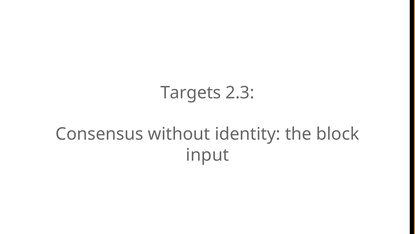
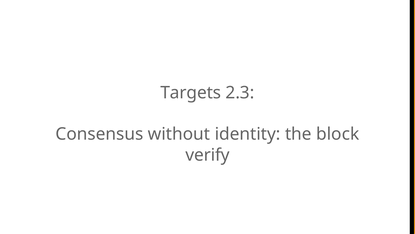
input: input -> verify (208, 155)
